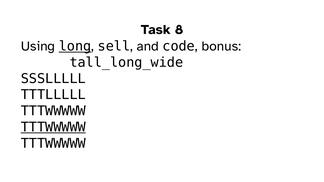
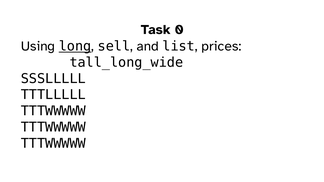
8: 8 -> 0 (179, 30)
code: code -> list (179, 46)
bonus: bonus -> prices (221, 46)
TTTWWWWW underline: present -> none (53, 127)
